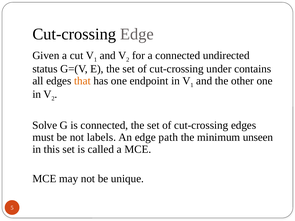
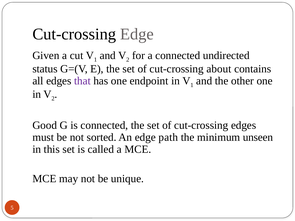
under: under -> about (219, 69)
that colour: orange -> purple (82, 81)
Solve: Solve -> Good (45, 125)
labels: labels -> sorted (102, 137)
